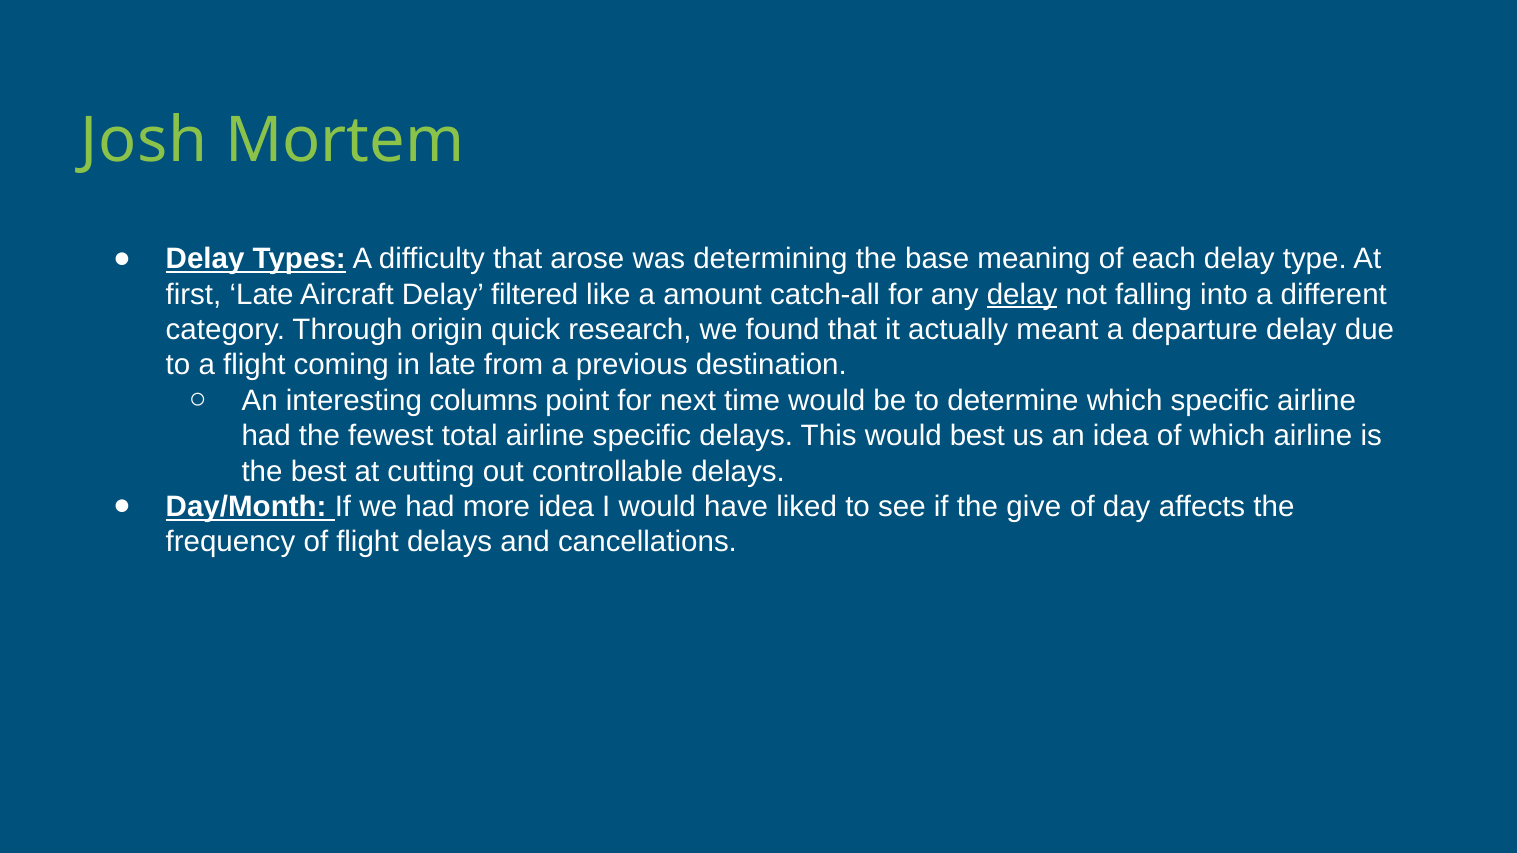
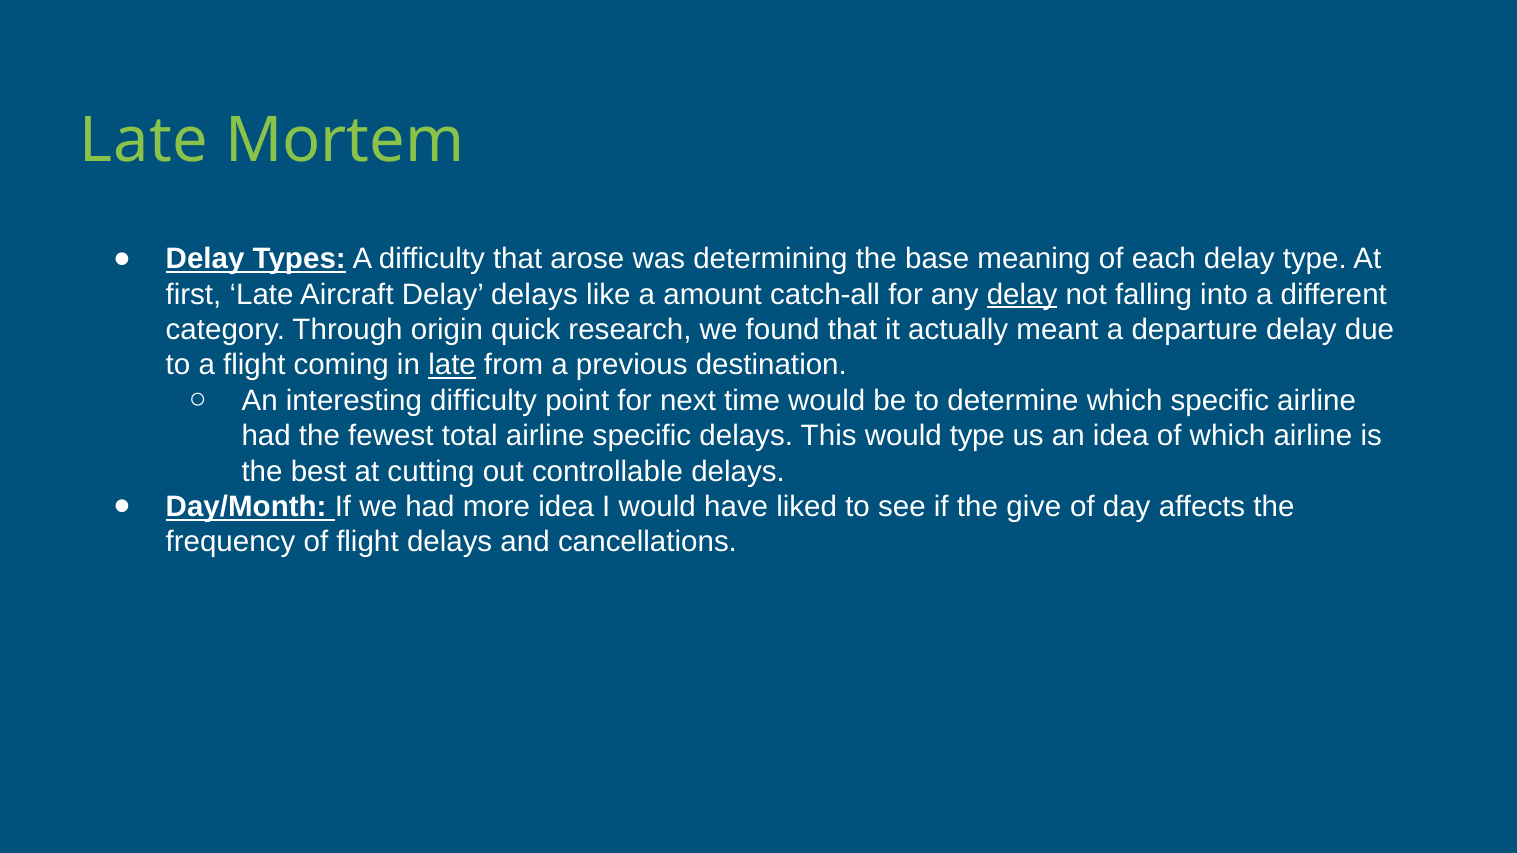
Josh: Josh -> Late (144, 141)
Delay filtered: filtered -> delays (534, 294)
late underline: none -> present (452, 365)
interesting columns: columns -> difficulty (484, 401)
would best: best -> type (977, 436)
